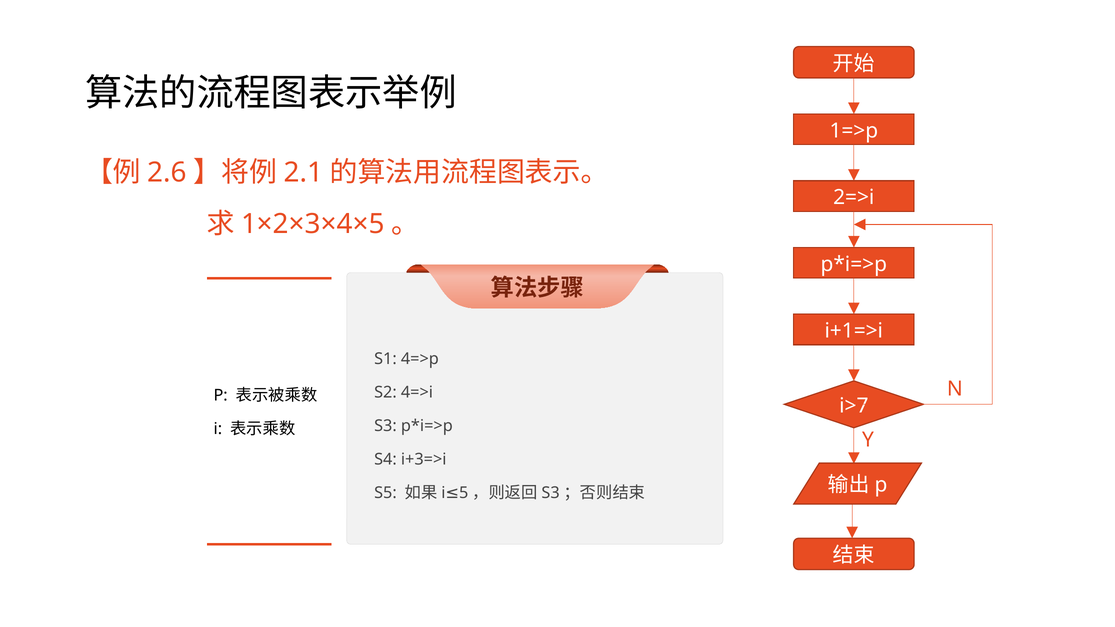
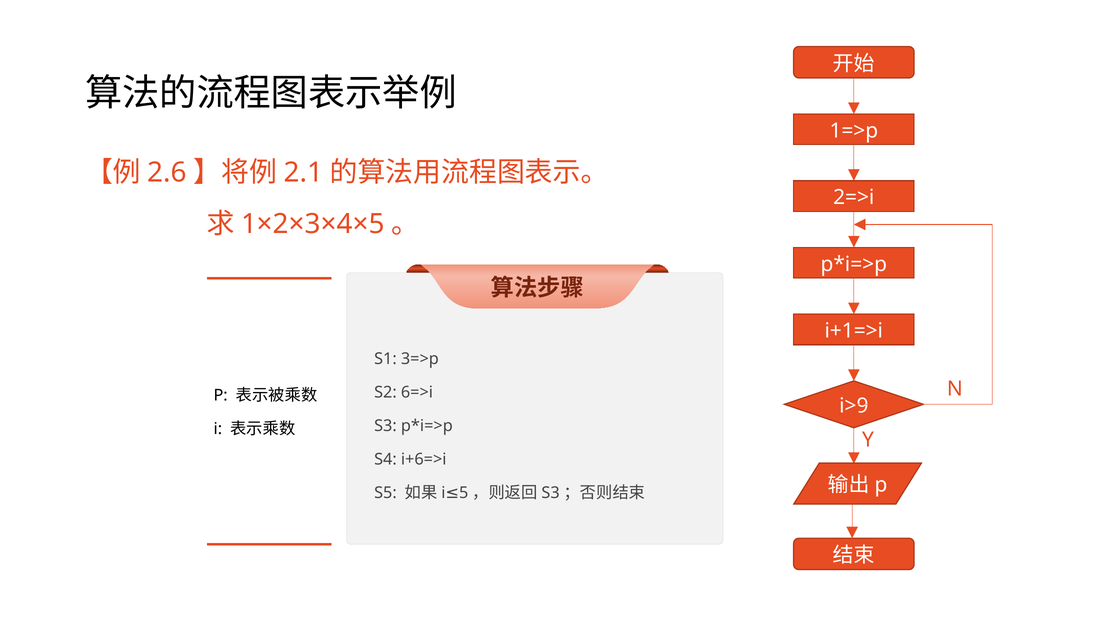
4=>p: 4=>p -> 3=>p (420, 359)
4=>i: 4=>i -> 6=>i (417, 393)
i>7: i>7 -> i>9 (854, 406)
i+3=>i: i+3=>i -> i+6=>i (424, 460)
